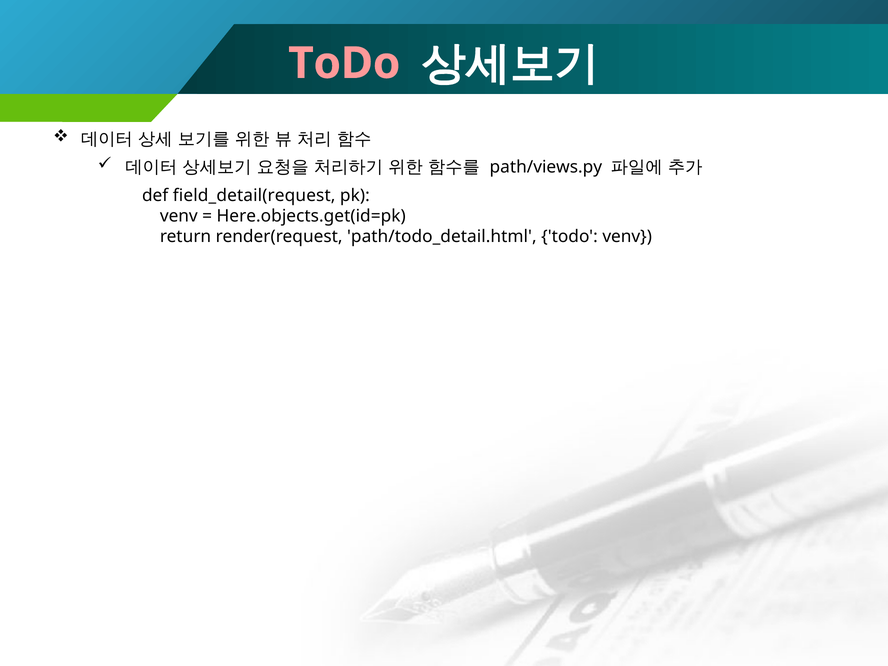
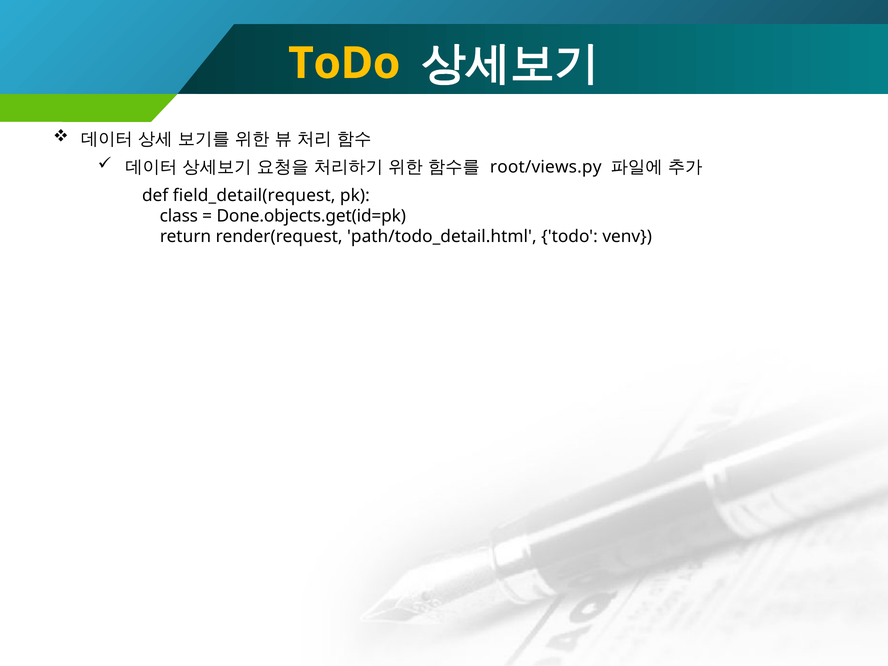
ToDo colour: pink -> yellow (344, 63)
path/views.py: path/views.py -> root/views.py (546, 167)
venv: venv -> class (179, 216)
Here.objects.get(id=pk: Here.objects.get(id=pk -> Done.objects.get(id=pk (311, 216)
